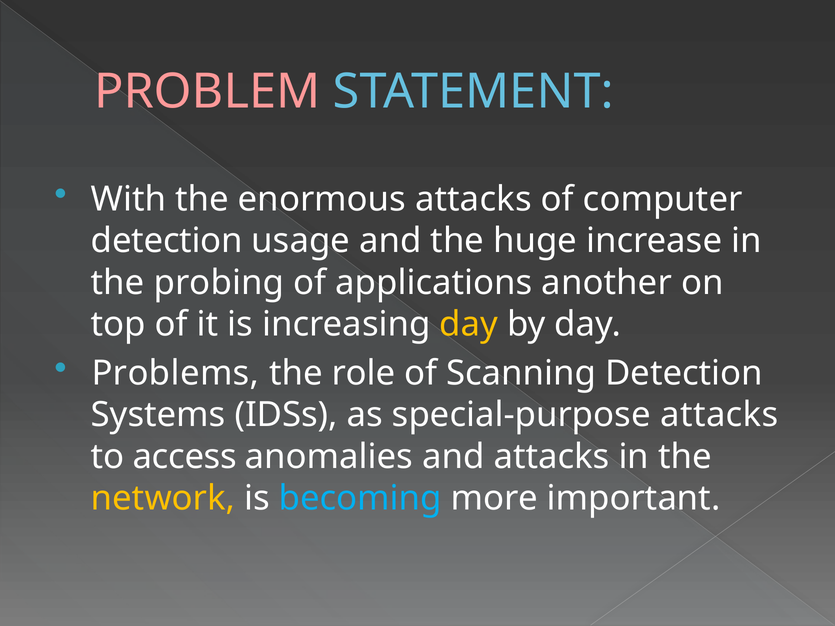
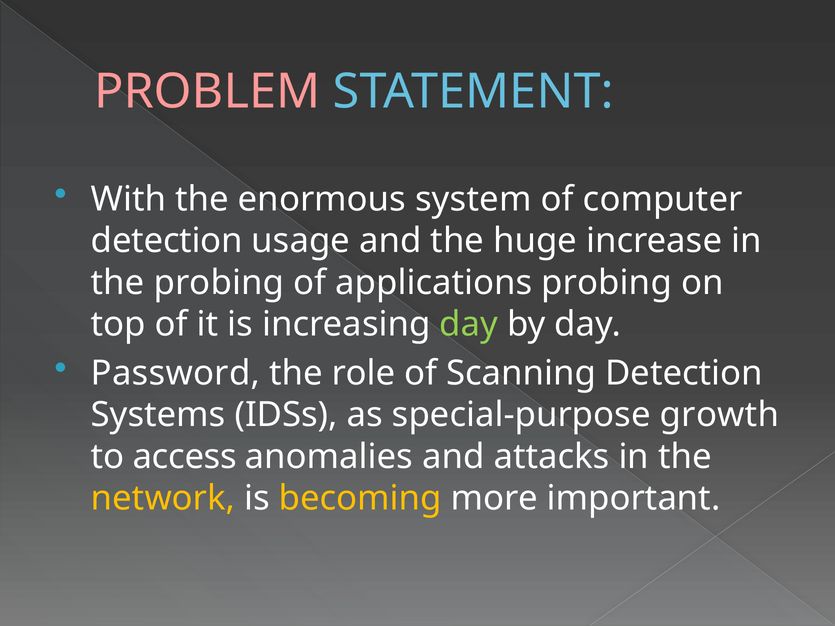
enormous attacks: attacks -> system (473, 199)
applications another: another -> probing (607, 283)
day colour: yellow -> light green (469, 325)
Problems: Problems -> Password (175, 373)
special-purpose attacks: attacks -> growth (719, 415)
becoming colour: light blue -> yellow (360, 499)
